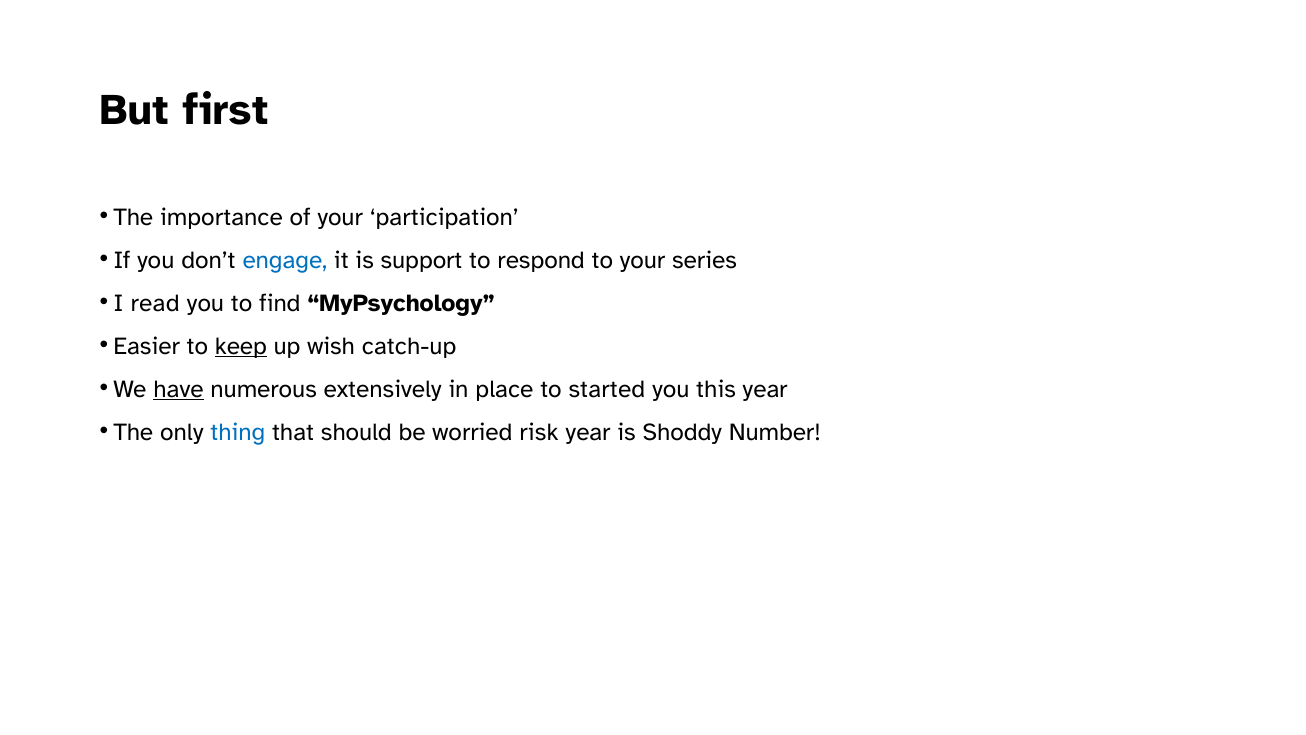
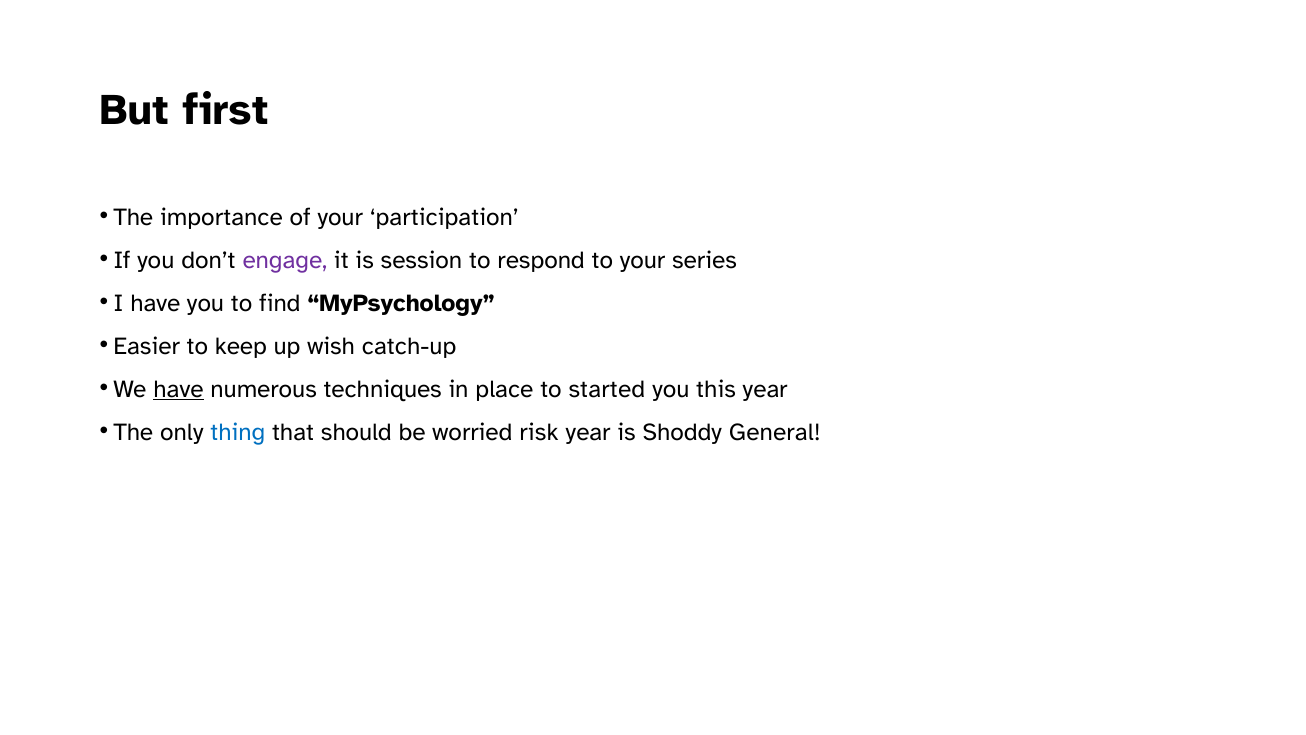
engage colour: blue -> purple (285, 260)
support: support -> session (422, 260)
I read: read -> have (155, 303)
keep underline: present -> none (241, 346)
extensively: extensively -> techniques (383, 389)
Number: Number -> General (775, 432)
